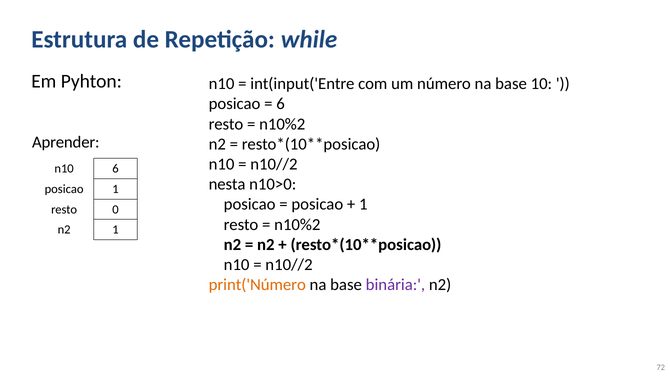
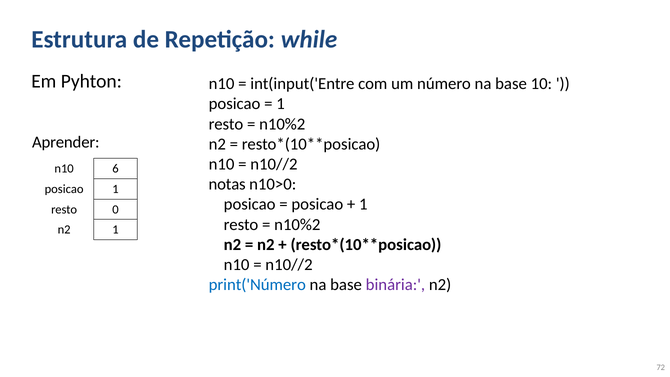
6: 6 -> 1 (281, 104)
nesta: nesta -> notas (227, 184)
print('Número colour: orange -> blue (257, 285)
